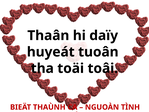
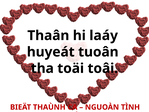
daïy: daïy -> laáy (104, 35)
